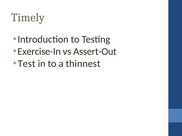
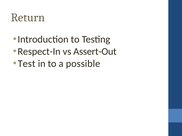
Timely: Timely -> Return (28, 18)
Exercise-In: Exercise-In -> Respect-In (39, 52)
thinnest: thinnest -> possible (83, 64)
